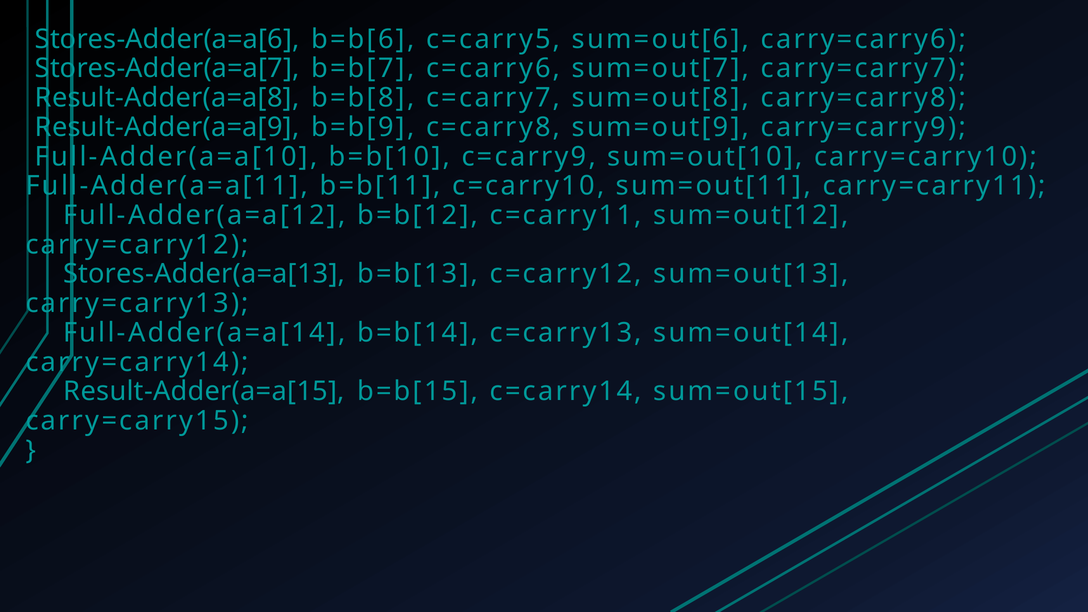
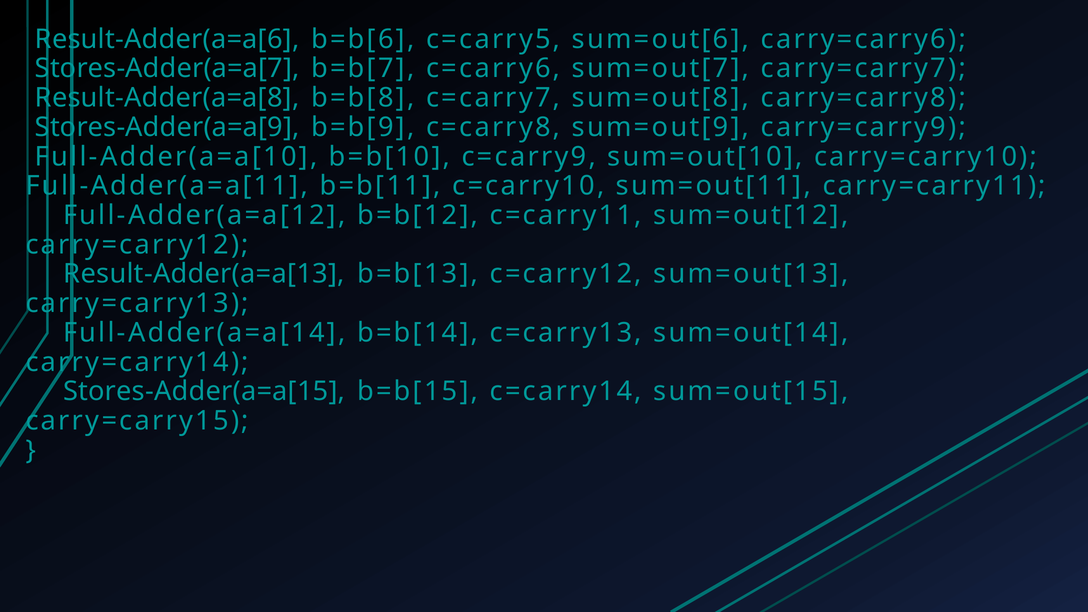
Stores-Adder(a=a[6: Stores-Adder(a=a[6 -> Result-Adder(a=a[6 (167, 39)
Result-Adder(a=a[9: Result-Adder(a=a[9 -> Stores-Adder(a=a[9 (167, 127)
Stores-Adder(a=a[13: Stores-Adder(a=a[13 -> Result-Adder(a=a[13 (204, 274)
Result-Adder(a=a[15: Result-Adder(a=a[15 -> Stores-Adder(a=a[15 (204, 392)
